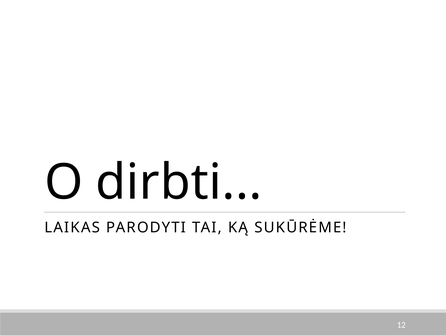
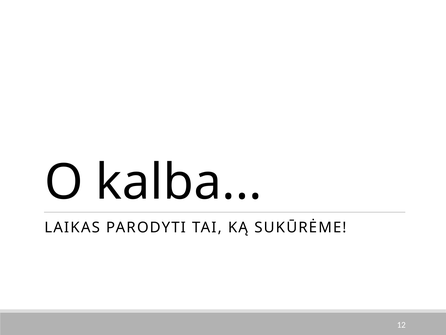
dirbti: dirbti -> kalba (179, 182)
